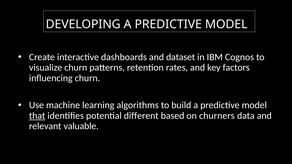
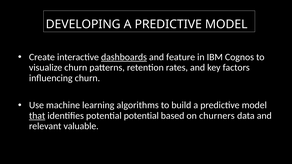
dashboards underline: none -> present (124, 57)
dataset: dataset -> feature (181, 57)
potential different: different -> potential (141, 116)
